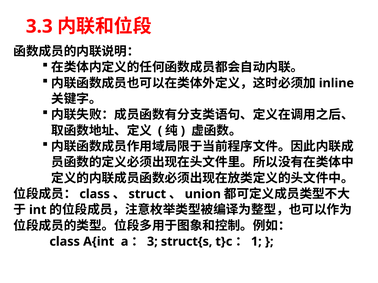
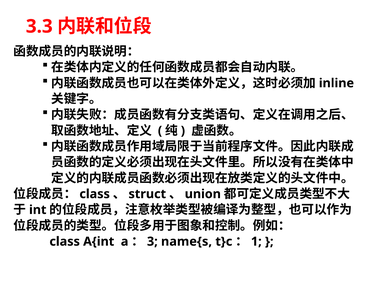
struct{s: struct{s -> name{s (187, 242)
